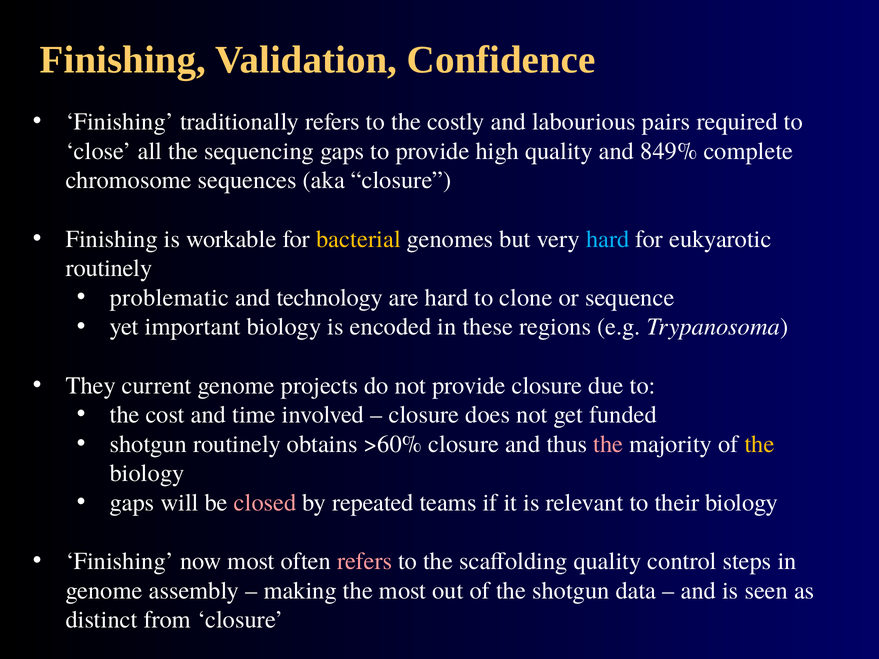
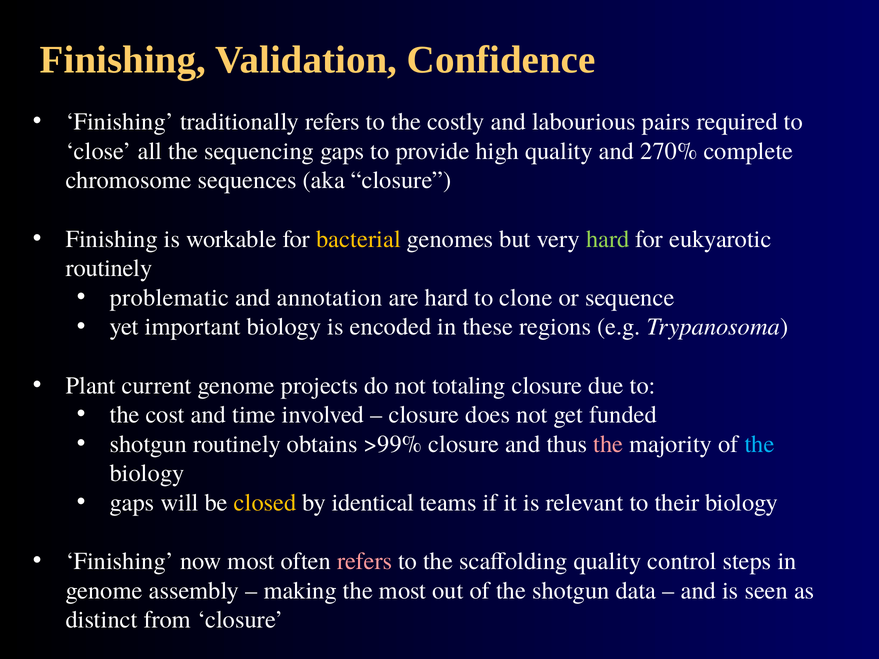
849%: 849% -> 270% (669, 151)
hard colour: light blue -> light green (608, 239)
technology: technology -> annotation (330, 298)
They: They -> Plant (91, 386)
not provide: provide -> totaling (469, 386)
>60%: >60% -> >99% (393, 444)
the colour: yellow -> light blue (760, 444)
closed colour: pink -> yellow (265, 503)
repeated: repeated -> identical (373, 503)
